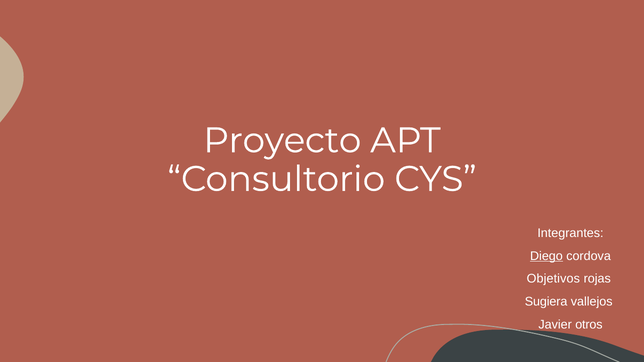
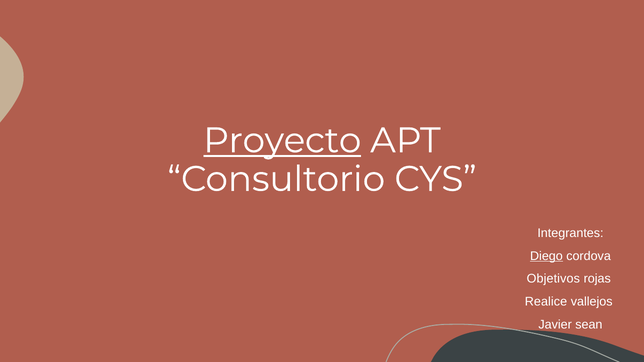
Proyecto underline: none -> present (282, 141)
Sugiera: Sugiera -> Realice (546, 302)
otros: otros -> sean (589, 325)
